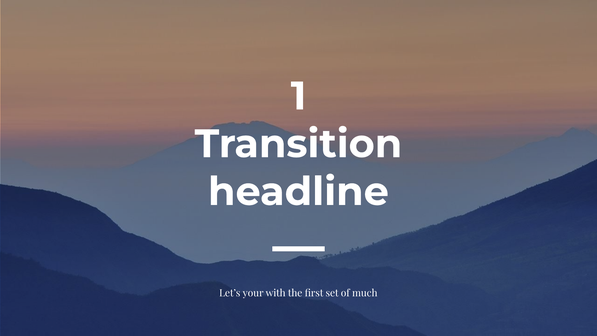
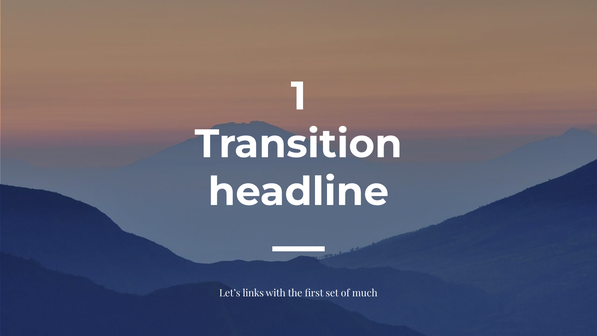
your: your -> links (253, 293)
